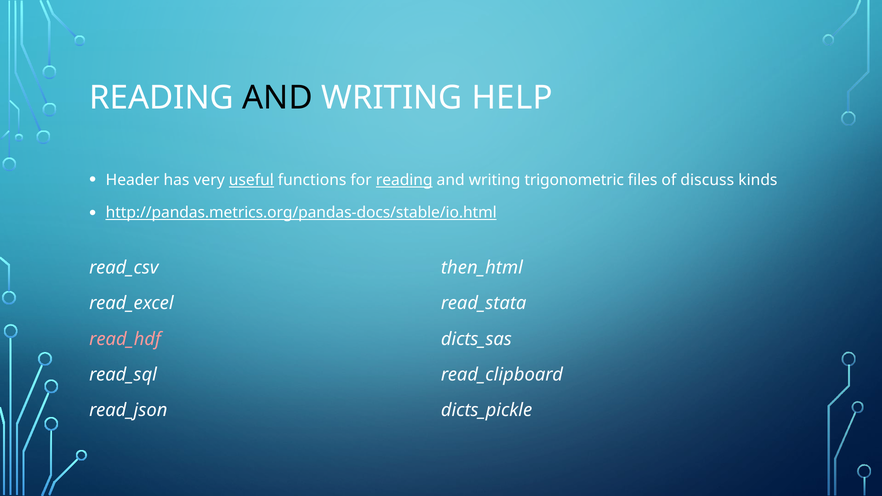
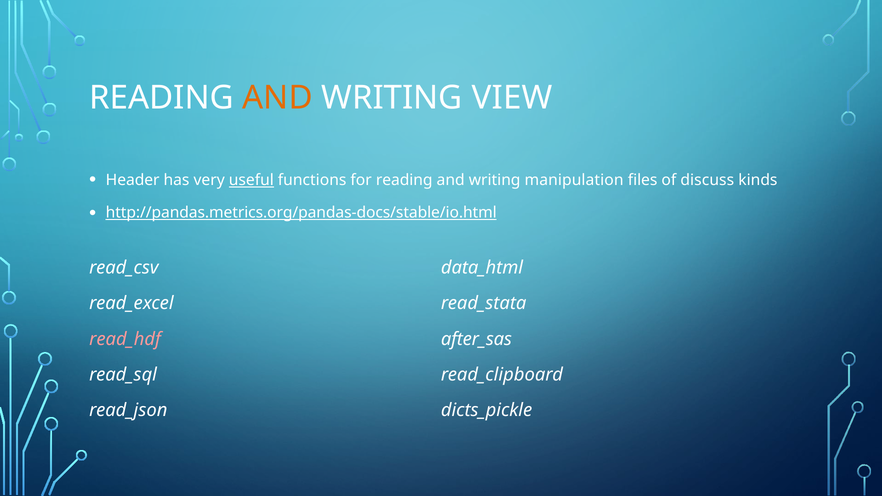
AND colour: black -> orange (278, 98)
HELP: HELP -> VIEW (512, 98)
reading underline: present -> none (404, 180)
trigonometric: trigonometric -> manipulation (574, 180)
then_html: then_html -> data_html (482, 268)
dicts_sas: dicts_sas -> after_sas (476, 339)
